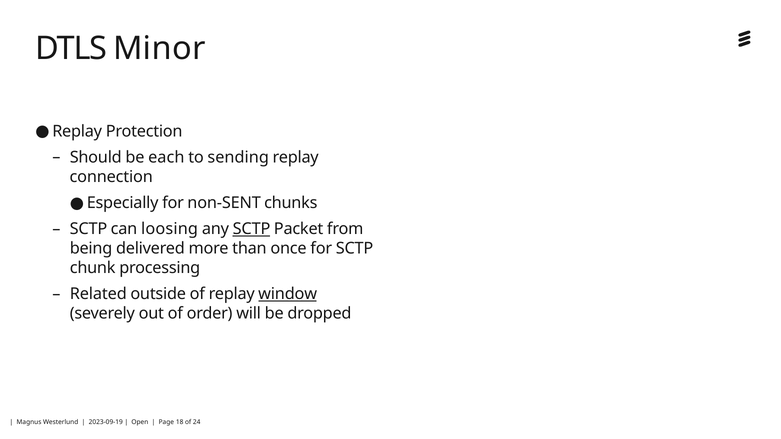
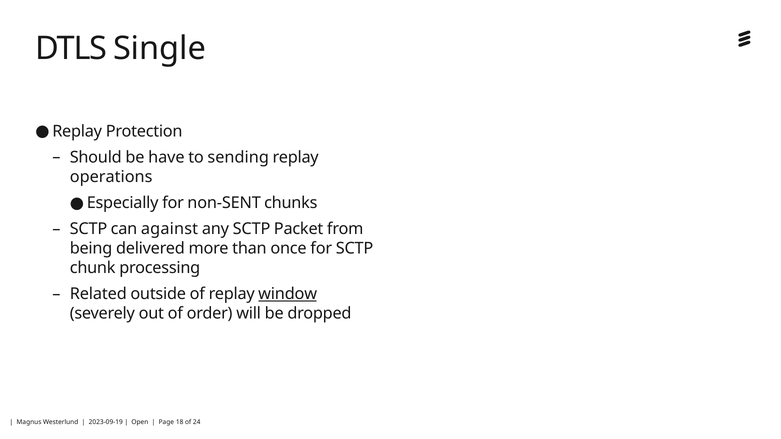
Minor: Minor -> Single (160, 49)
each: each -> have (166, 157)
connection: connection -> operations (111, 177)
loosing: loosing -> against (170, 229)
SCTP underline: present -> none (252, 229)
